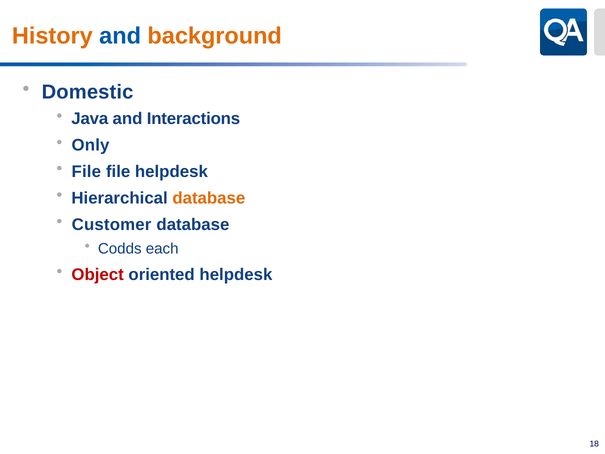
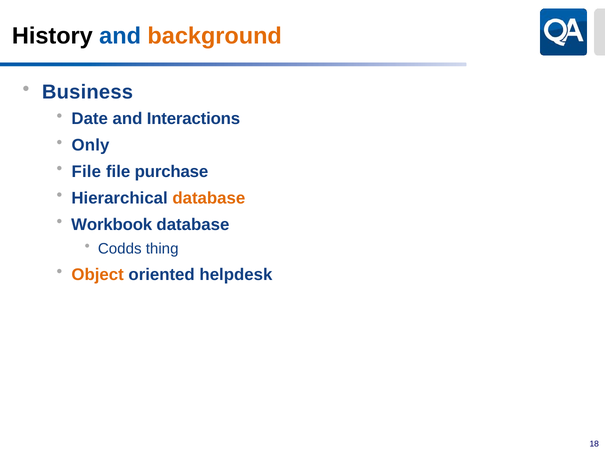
History colour: orange -> black (52, 36)
Domestic: Domestic -> Business (87, 92)
Java: Java -> Date (90, 119)
file helpdesk: helpdesk -> purchase (171, 172)
Customer: Customer -> Workbook (112, 224)
each: each -> thing (162, 248)
Object colour: red -> orange (98, 274)
